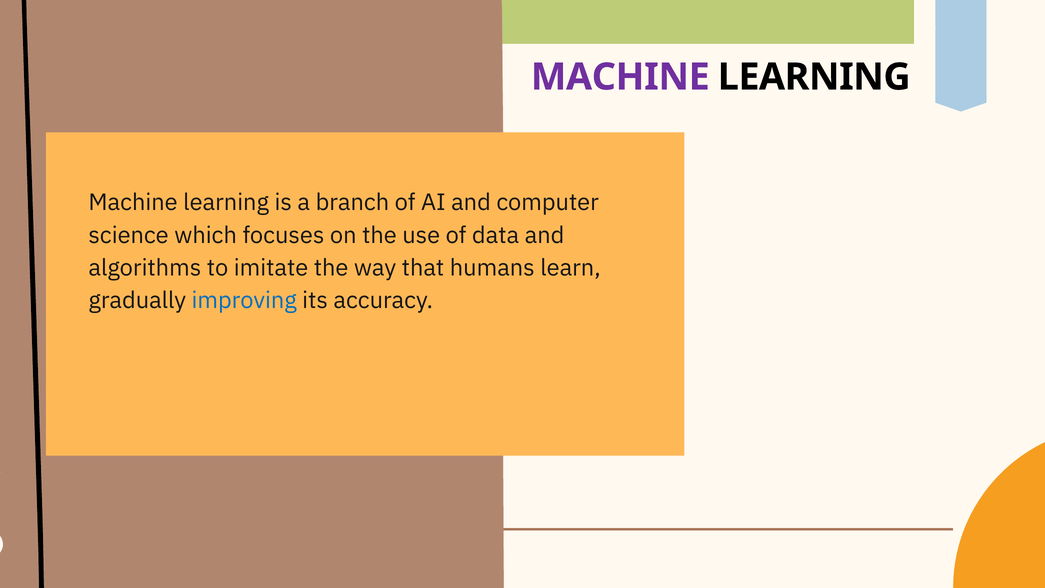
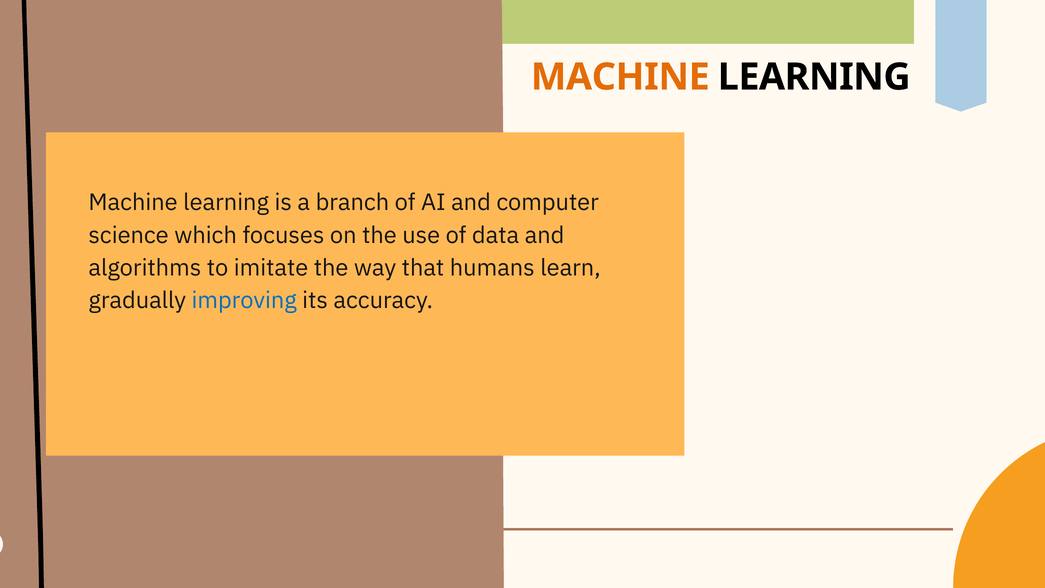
MACHINE colour: purple -> orange (620, 77)
